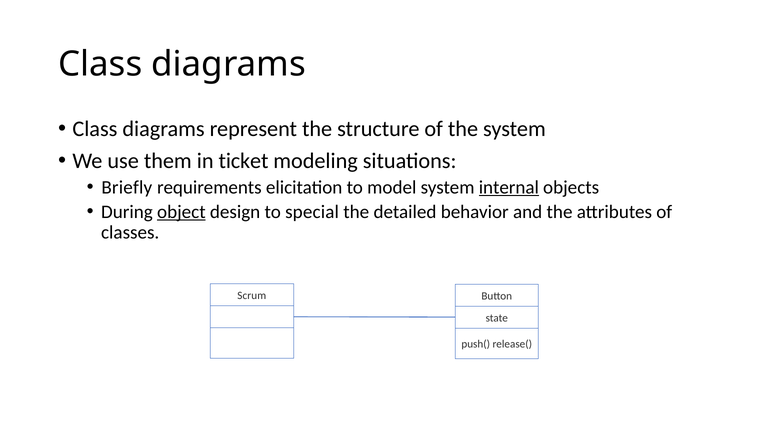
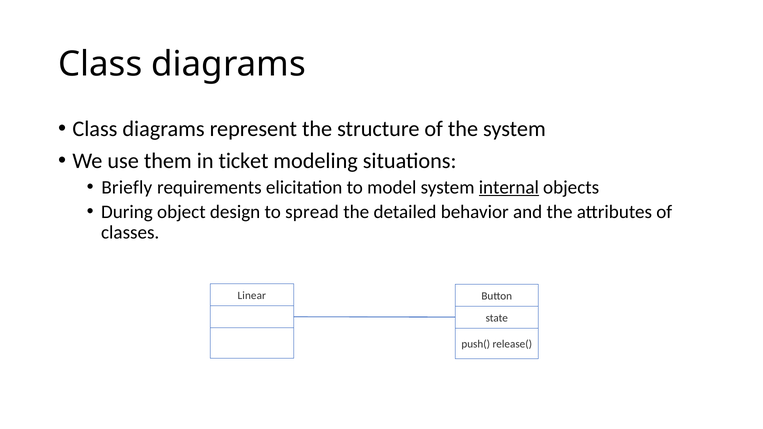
object underline: present -> none (181, 212)
special: special -> spread (312, 212)
Scrum: Scrum -> Linear (252, 296)
